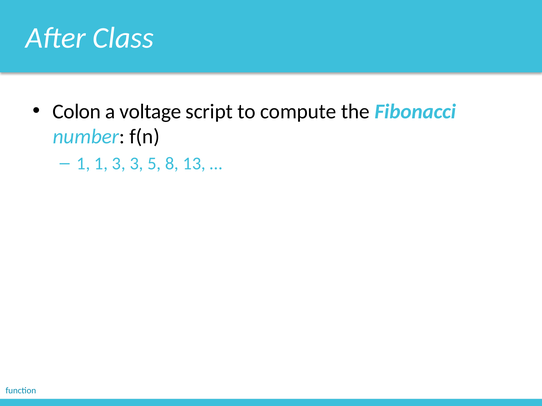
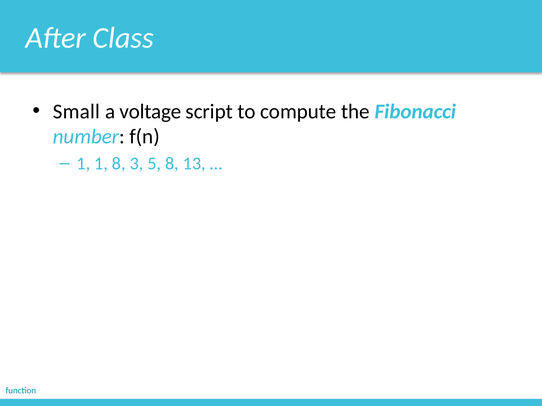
Colon: Colon -> Small (76, 112)
1 3: 3 -> 8 (119, 164)
